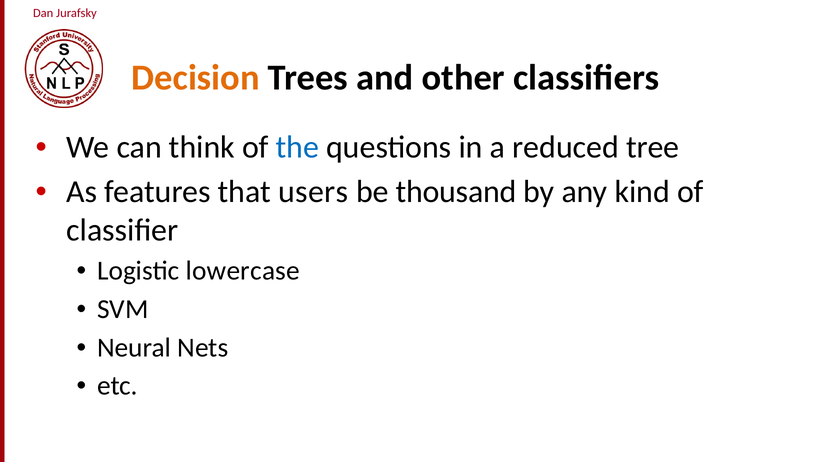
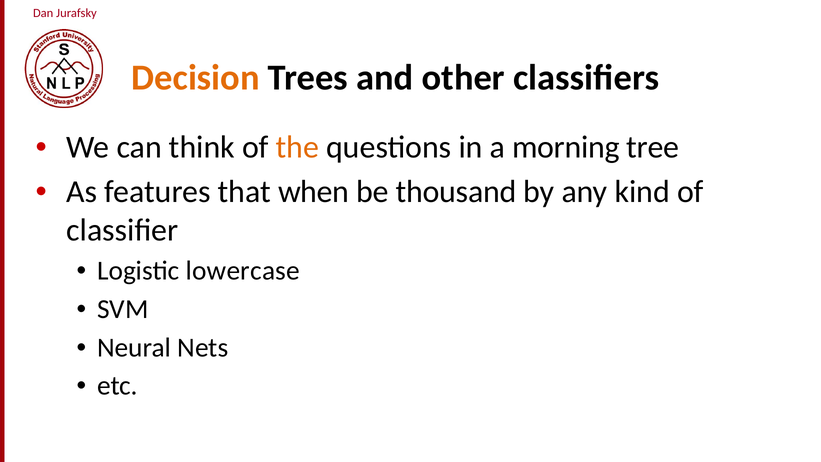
the colour: blue -> orange (297, 147)
reduced: reduced -> morning (566, 147)
users: users -> when (314, 192)
